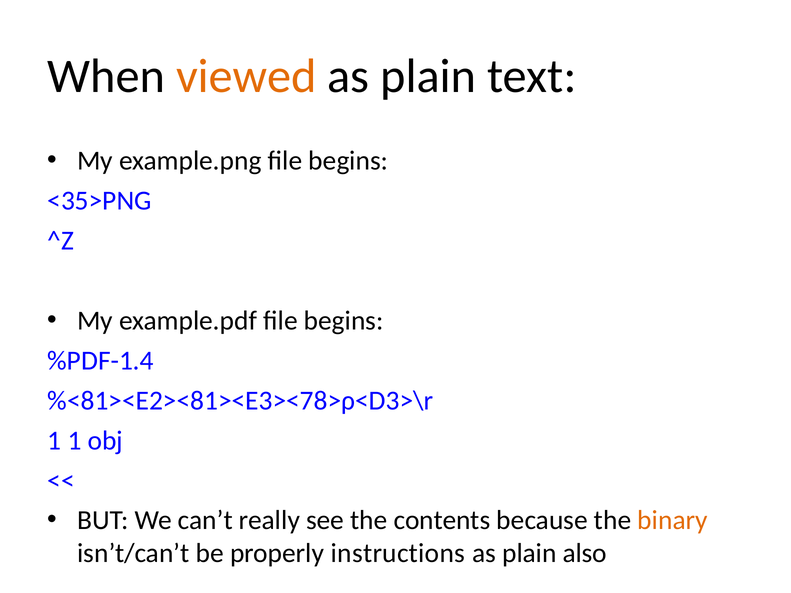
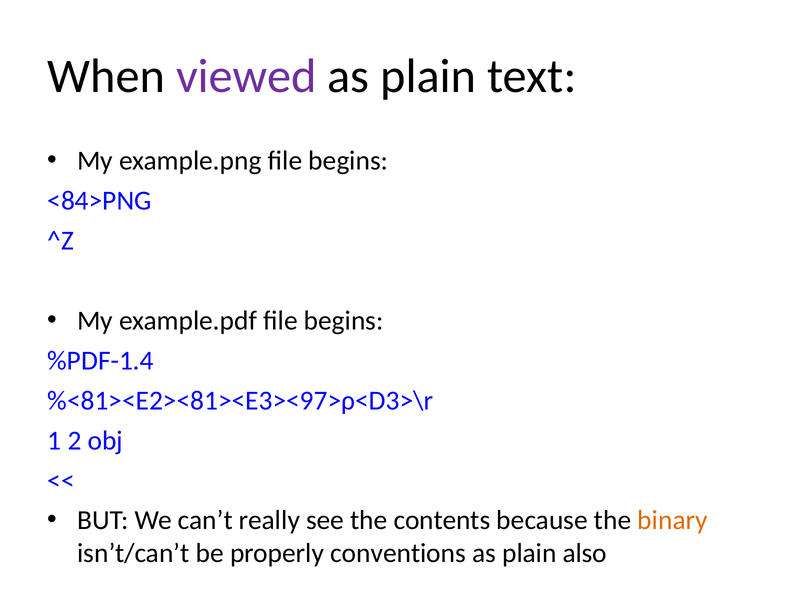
viewed colour: orange -> purple (246, 77)
<35>PNG: <35>PNG -> <84>PNG (100, 201)
%<81><E2><81><E3><78>ρ<D3>\r: %<81><E2><81><E3><78>ρ<D3>\r -> %<81><E2><81><E3><97>ρ<D3>\r (240, 401)
1 1: 1 -> 2 (74, 441)
instructions: instructions -> conventions (398, 554)
